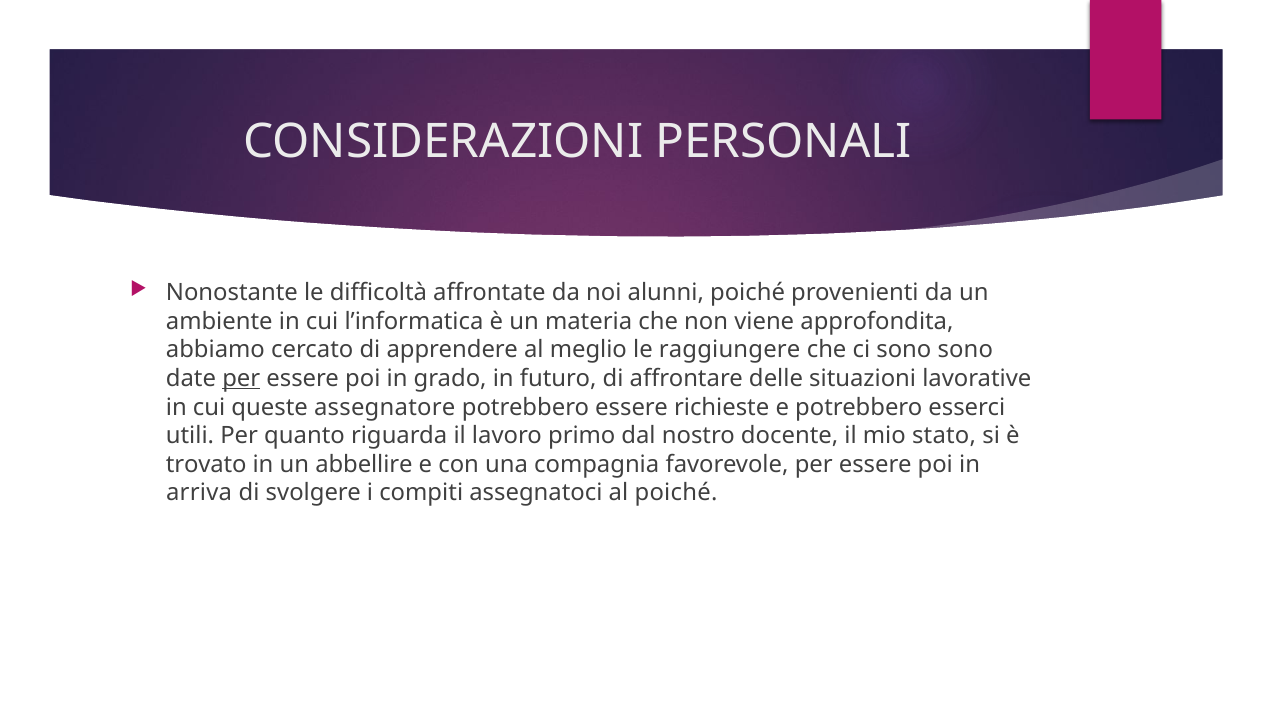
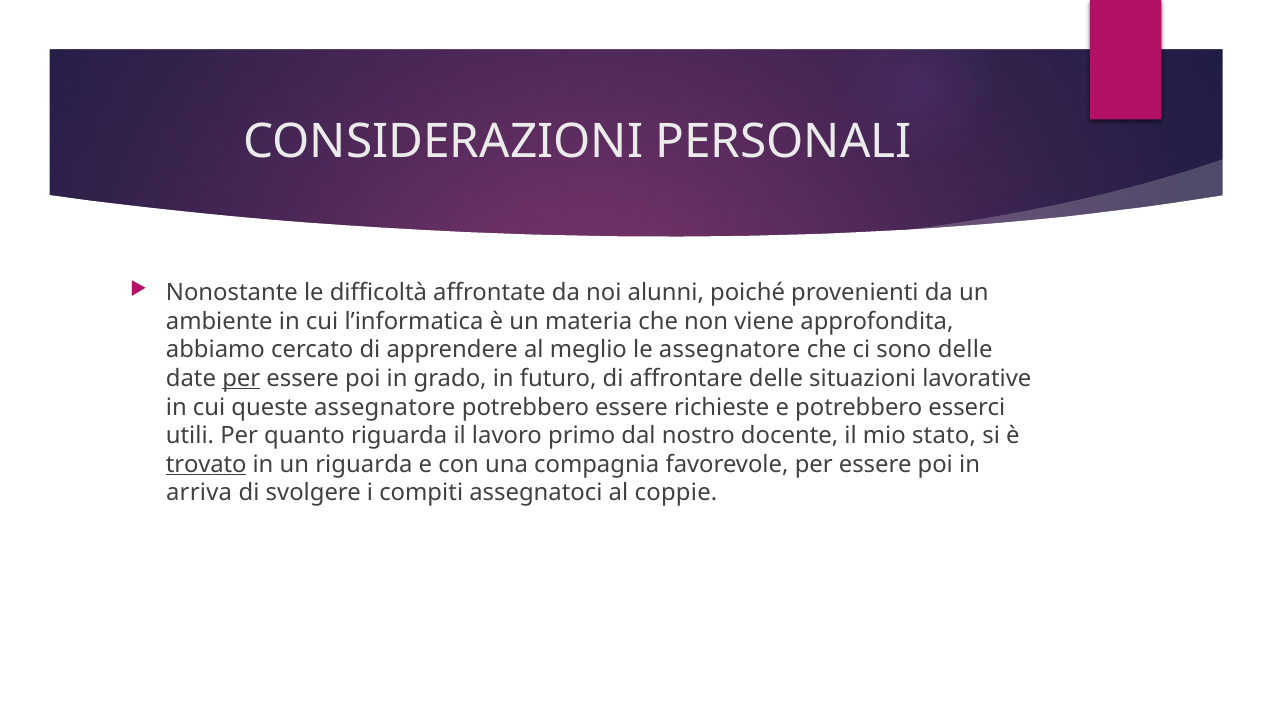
le raggiungere: raggiungere -> assegnatore (730, 350)
sono sono: sono -> delle (965, 350)
trovato underline: none -> present (206, 464)
un abbellire: abbellire -> riguarda (364, 464)
al poiché: poiché -> coppie (676, 493)
